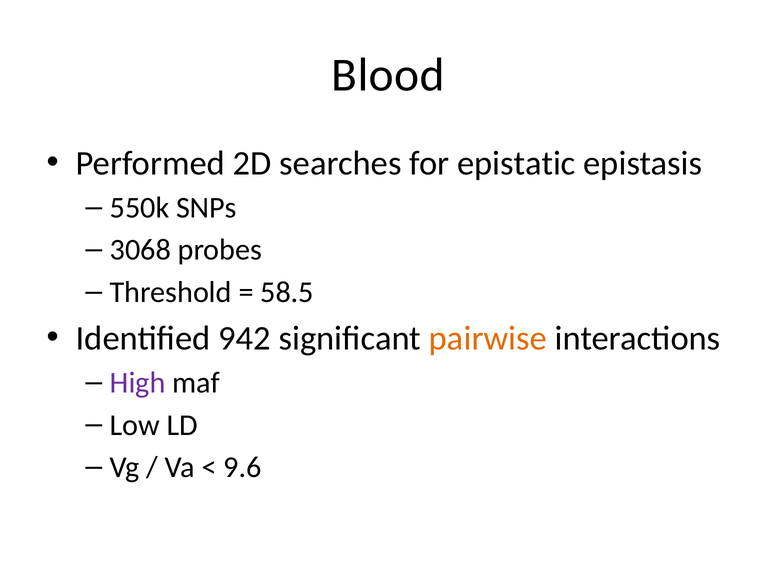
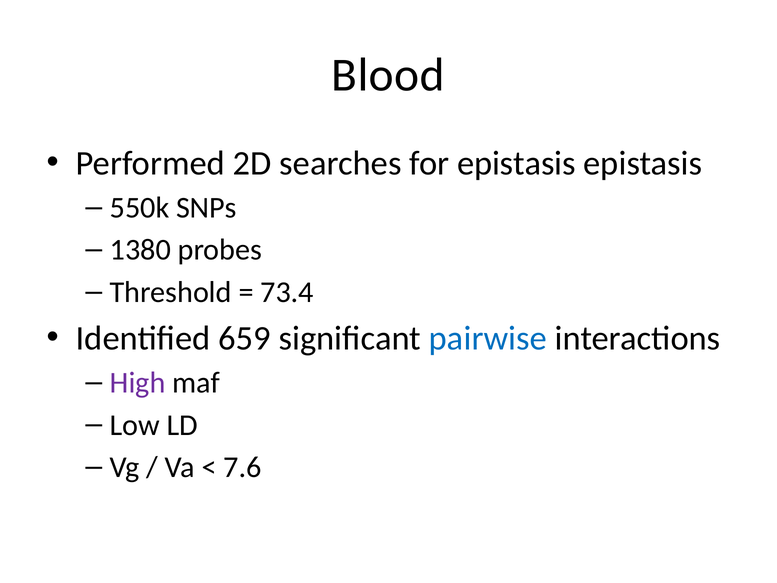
for epistatic: epistatic -> epistasis (516, 163)
3068: 3068 -> 1380 (140, 250)
58.5: 58.5 -> 73.4 (287, 292)
942: 942 -> 659 (244, 338)
pairwise colour: orange -> blue (488, 338)
9.6: 9.6 -> 7.6 (242, 467)
